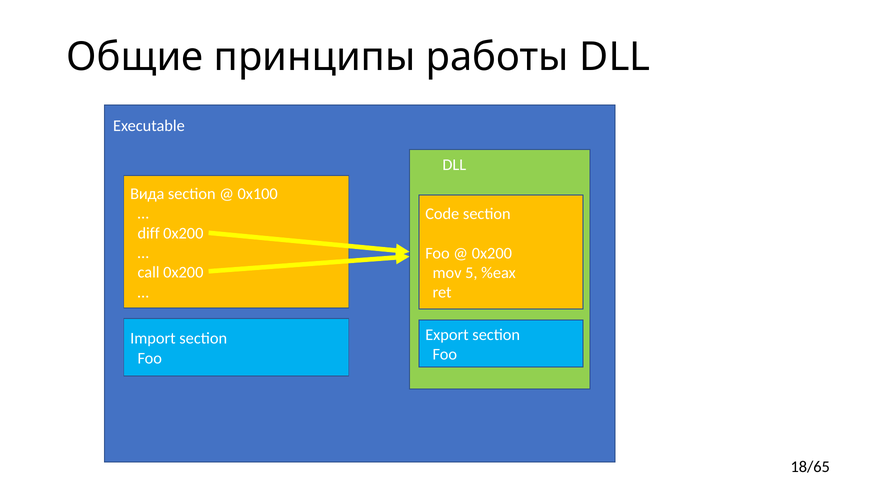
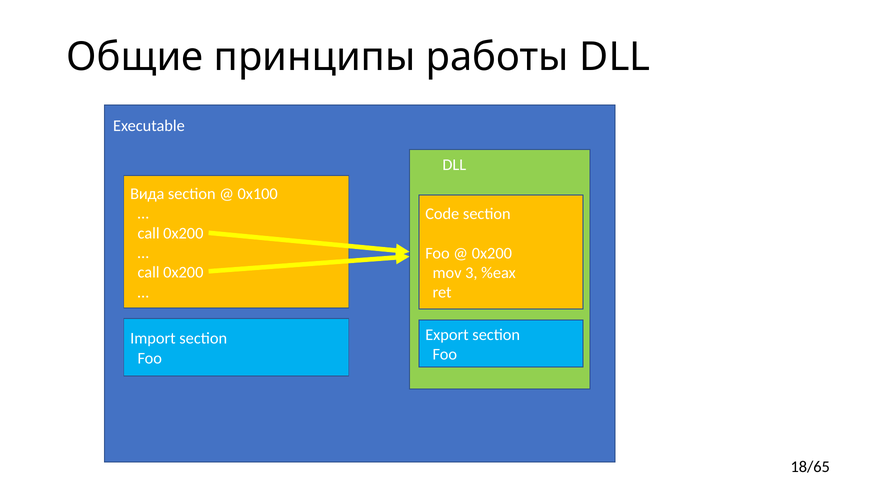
diff: diff -> сall (149, 233)
5: 5 -> 3 (471, 273)
